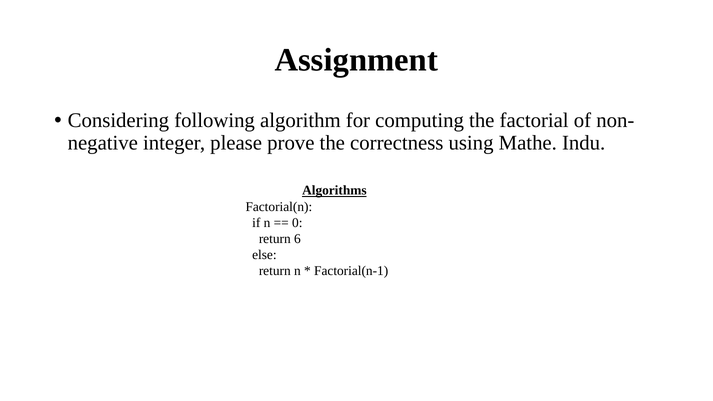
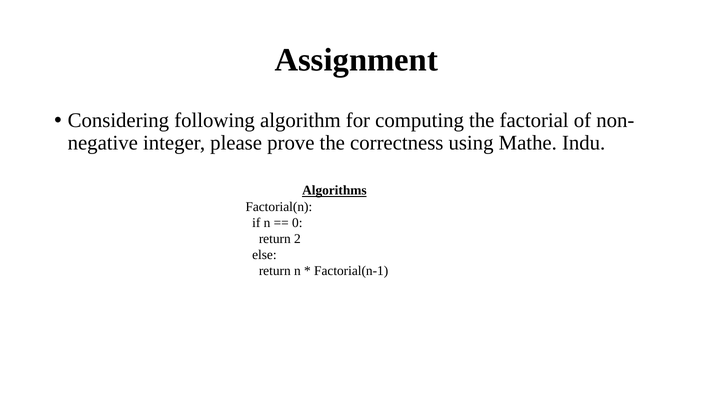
6: 6 -> 2 (297, 239)
